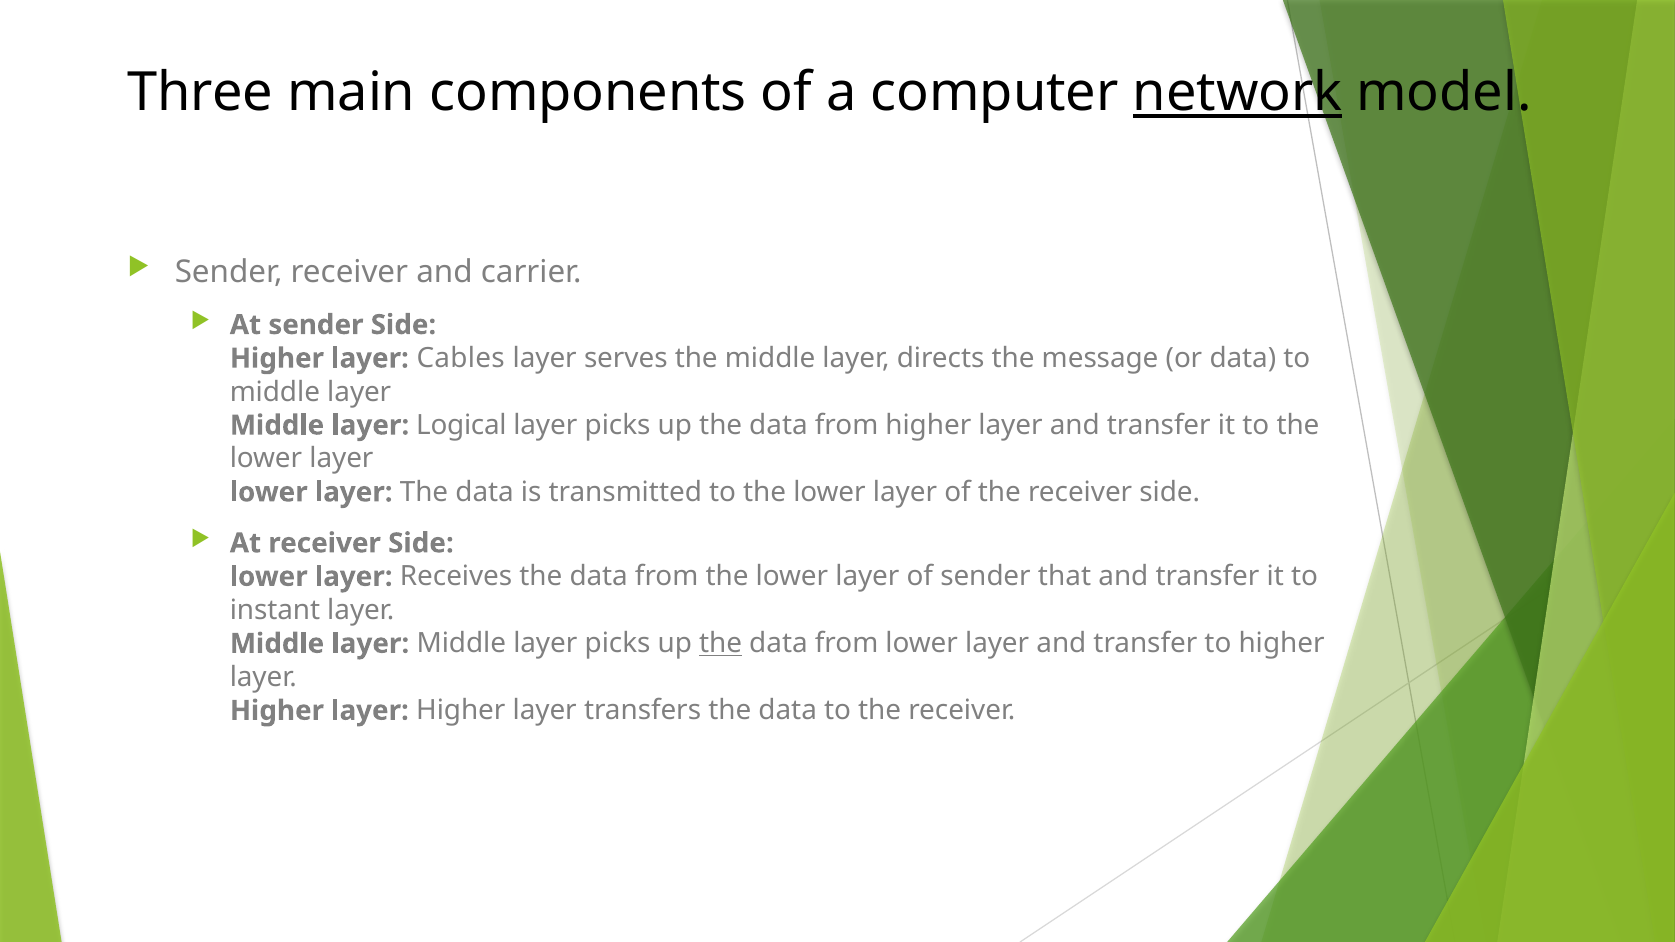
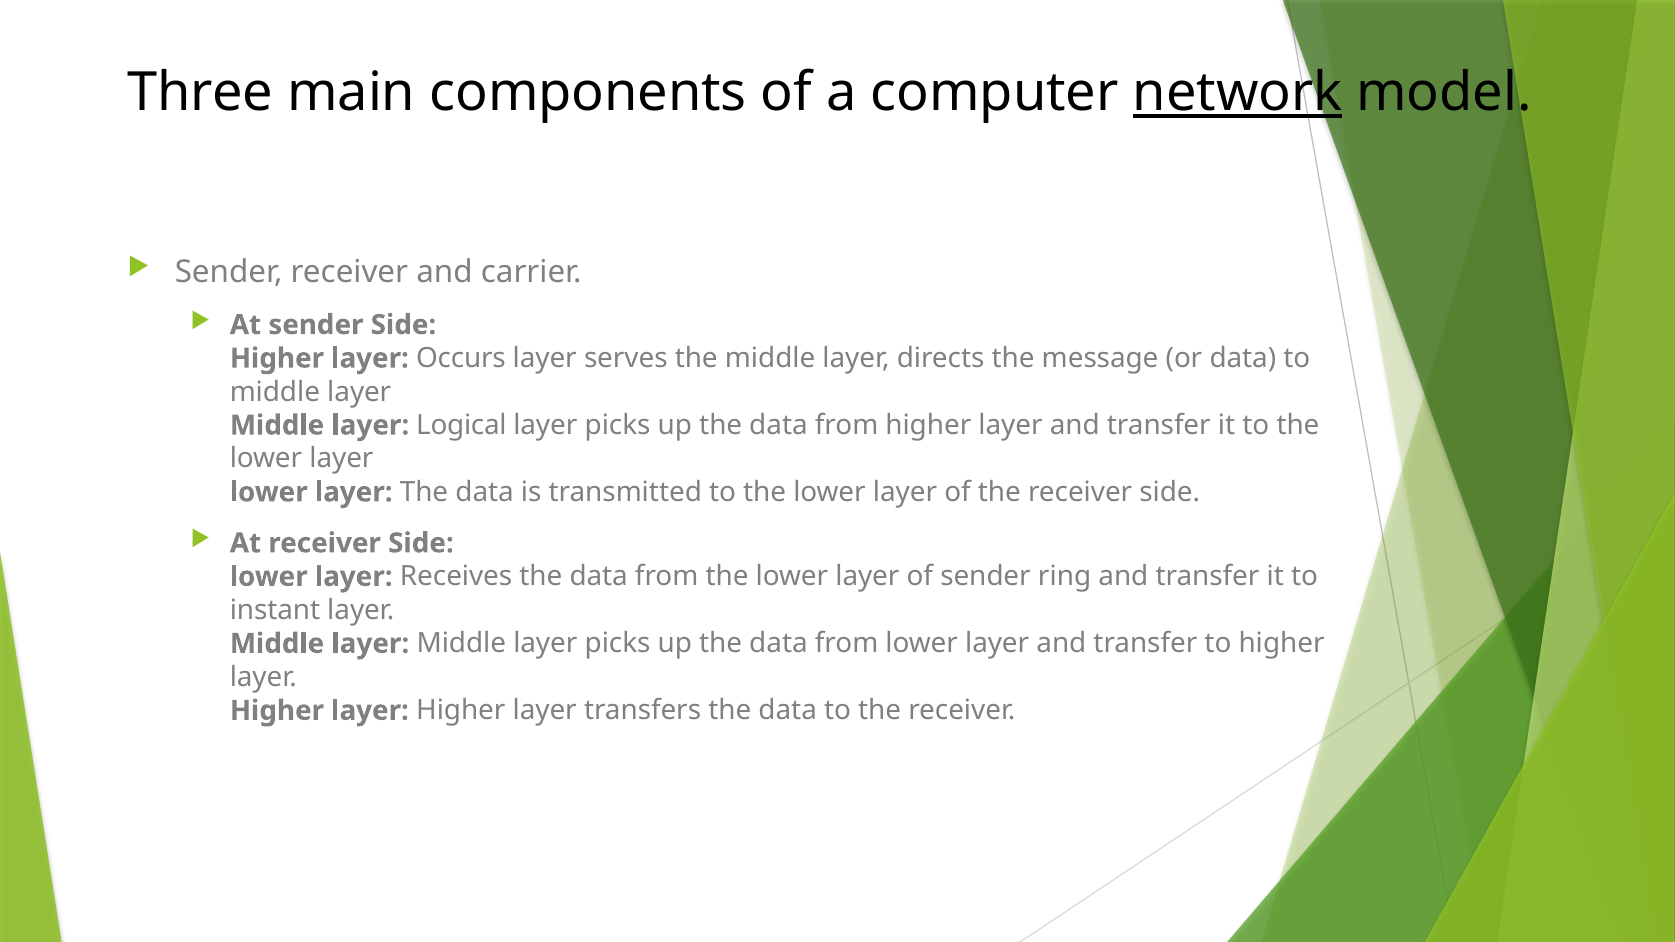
Cables: Cables -> Occurs (461, 358)
that: that -> ring (1065, 577)
the underline: present -> none (721, 644)
